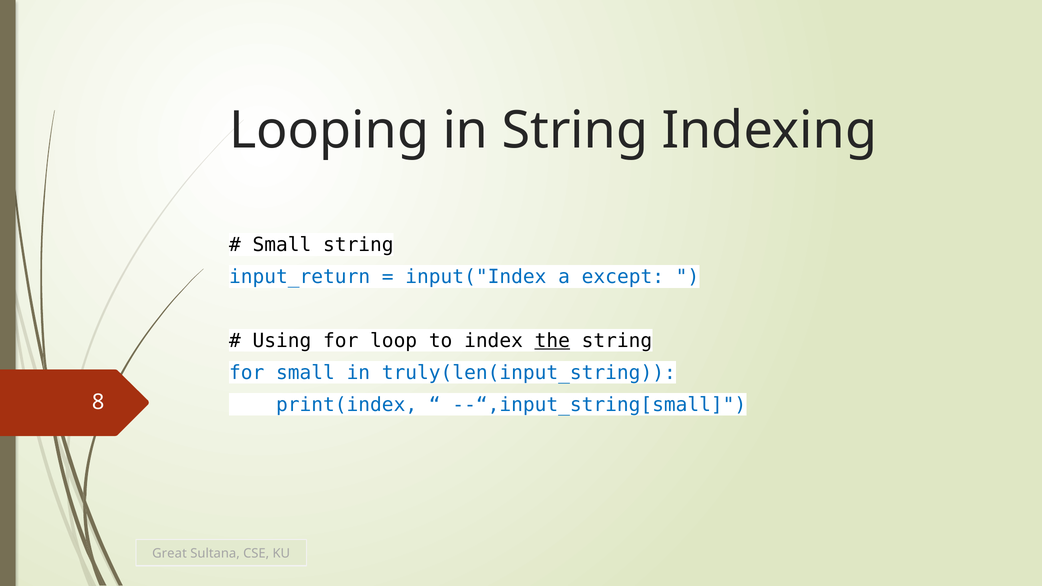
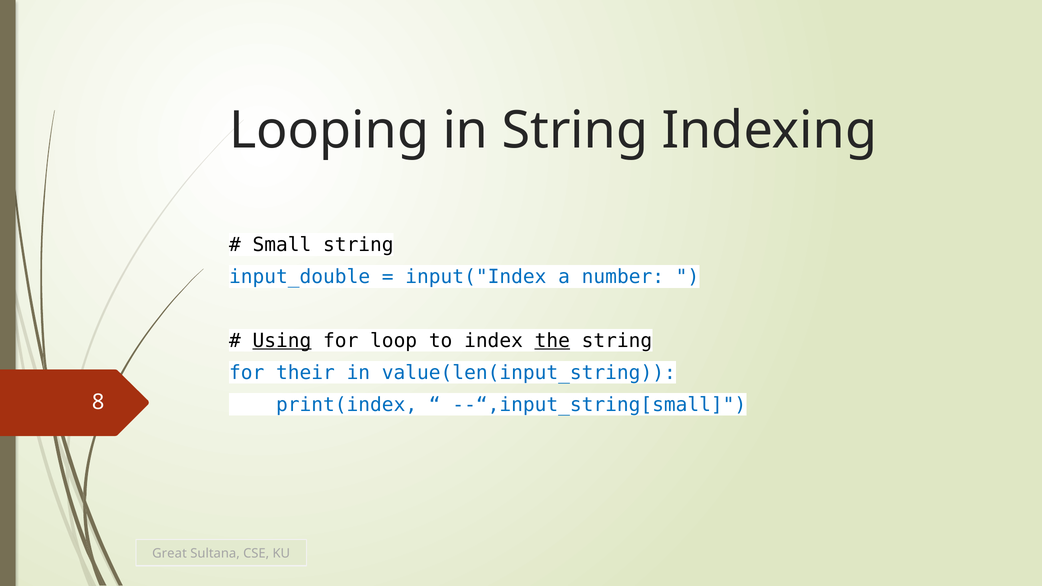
input_return: input_return -> input_double (300, 277)
except: except -> number (623, 277)
Using underline: none -> present (282, 341)
for small: small -> their (305, 373)
truly(len(input_string: truly(len(input_string -> value(len(input_string (529, 373)
